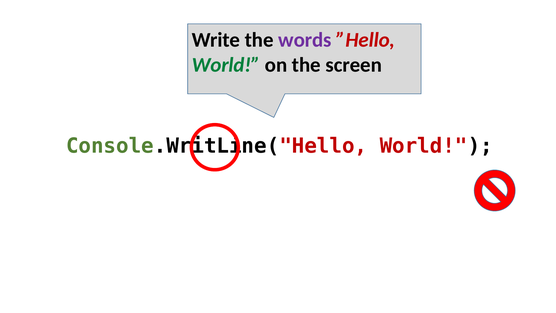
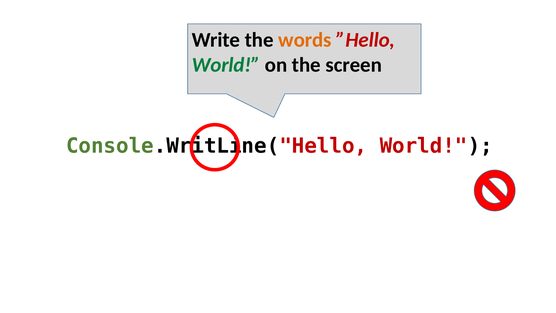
words colour: purple -> orange (305, 40)
